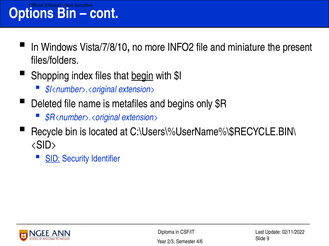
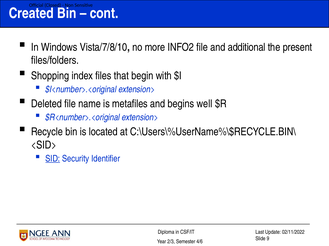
Options: Options -> Created (31, 13)
miniature: miniature -> additional (247, 47)
begin underline: present -> none (142, 76)
only: only -> well (205, 104)
